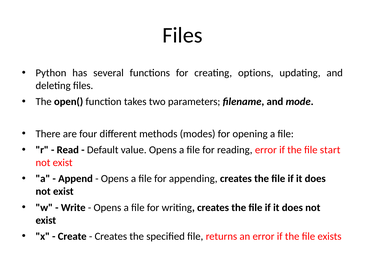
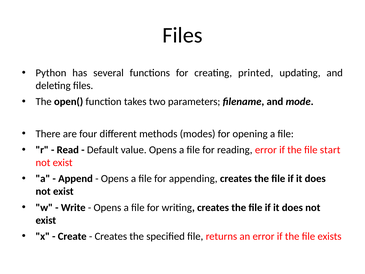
options: options -> printed (256, 73)
